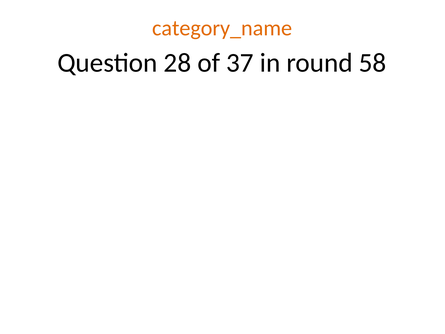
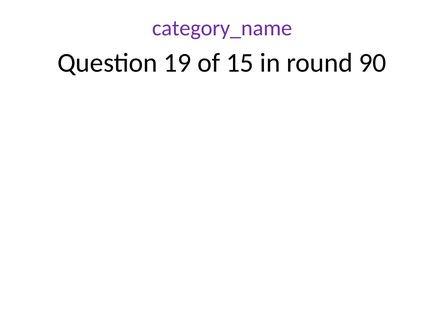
category_name colour: orange -> purple (222, 28)
28: 28 -> 19 (177, 63)
37: 37 -> 15 (240, 63)
58: 58 -> 90 (373, 63)
